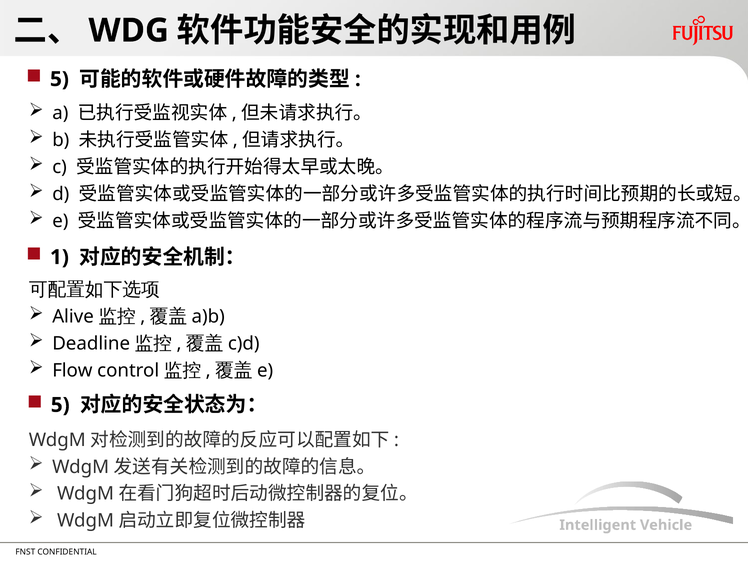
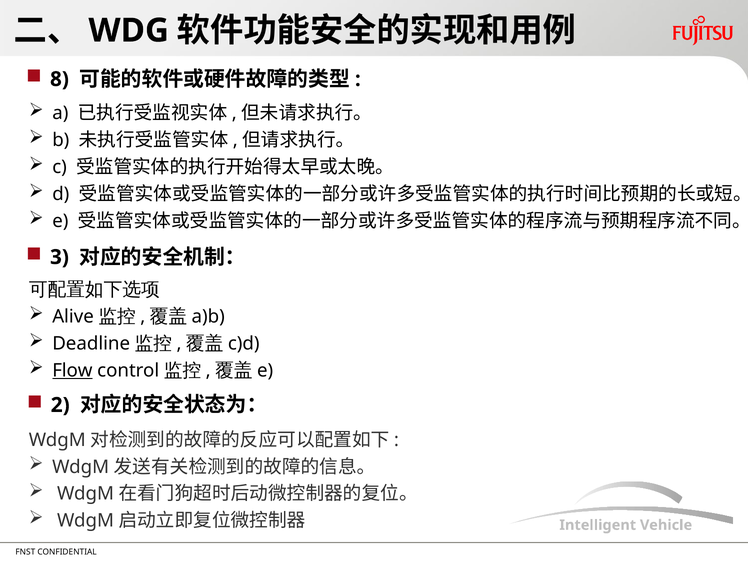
5: 5 -> 8 (59, 79)
1: 1 -> 3 (59, 257)
Flow underline: none -> present (72, 370)
5: 5 -> 2 (60, 405)
